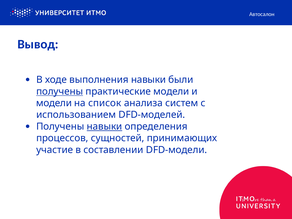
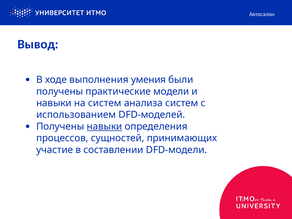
выполнения навыки: навыки -> умения (149, 80)
получены underline: present -> none (60, 91)
модели: модели -> навыки (54, 103)
на список: список -> систем (105, 103)
